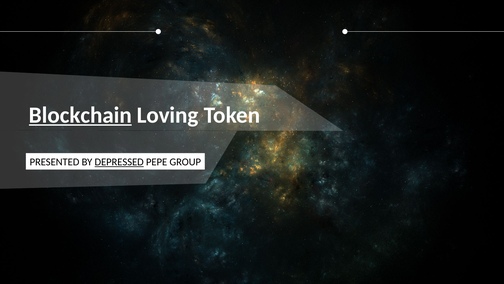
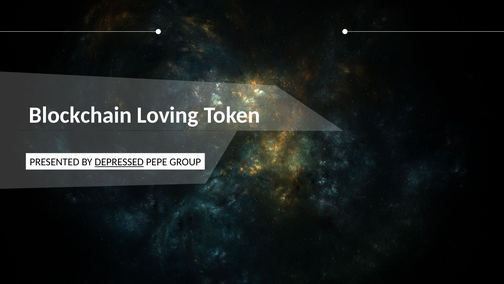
Blockchain underline: present -> none (80, 115)
